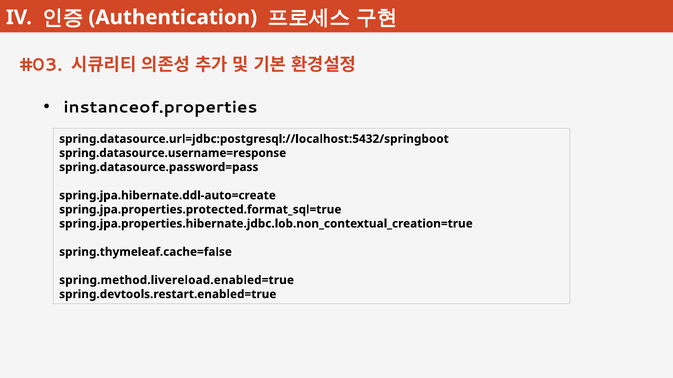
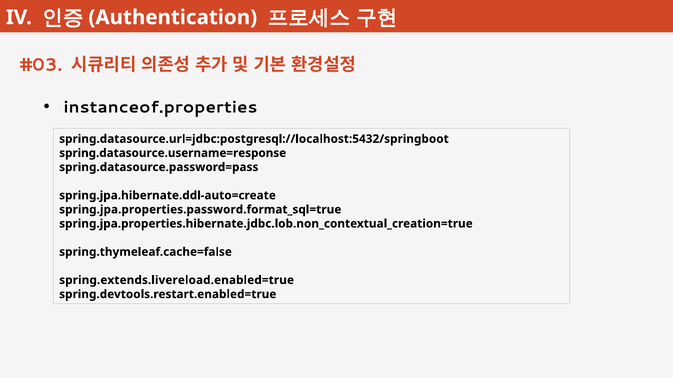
spring.jpa.properties.protected.format_sql=true: spring.jpa.properties.protected.format_sql=true -> spring.jpa.properties.password.format_sql=true (200, 210)
spring.method.livereload.enabled=true: spring.method.livereload.enabled=true -> spring.extends.livereload.enabled=true (177, 281)
